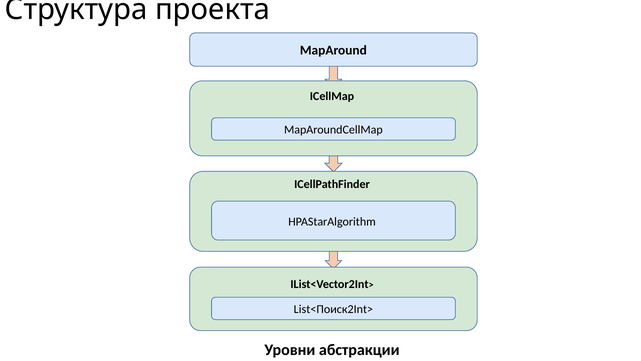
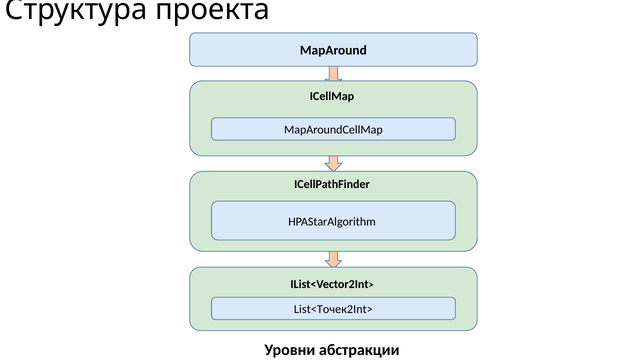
List<Поиск2Int>: List<Поиск2Int> -> List<Точек2Int> (333, 309)
